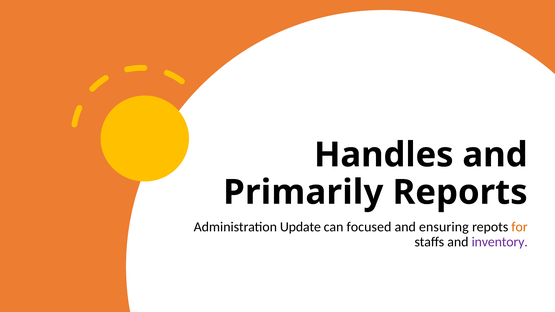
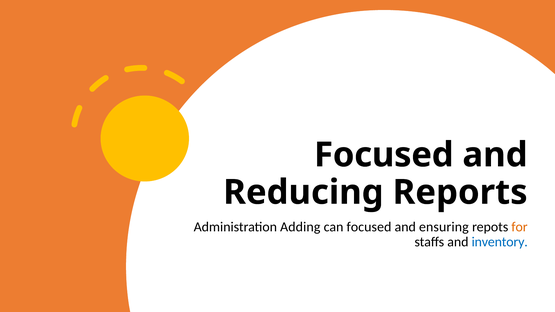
Handles: Handles -> Focused (384, 155)
Primarily: Primarily -> Reducing (303, 192)
Update: Update -> Adding (300, 227)
inventory colour: purple -> blue (500, 242)
